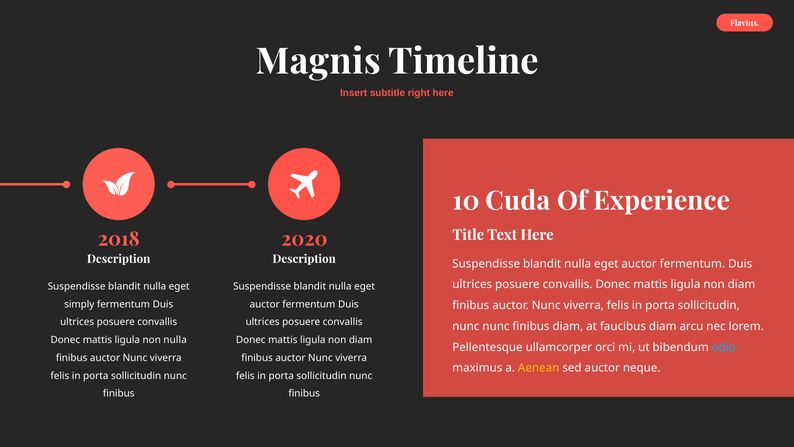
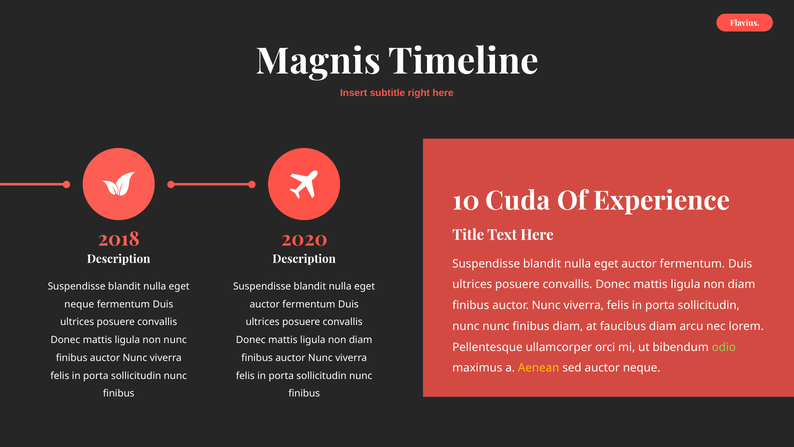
simply: simply -> neque (79, 304)
non nulla: nulla -> nunc (175, 340)
odio colour: light blue -> light green (724, 347)
